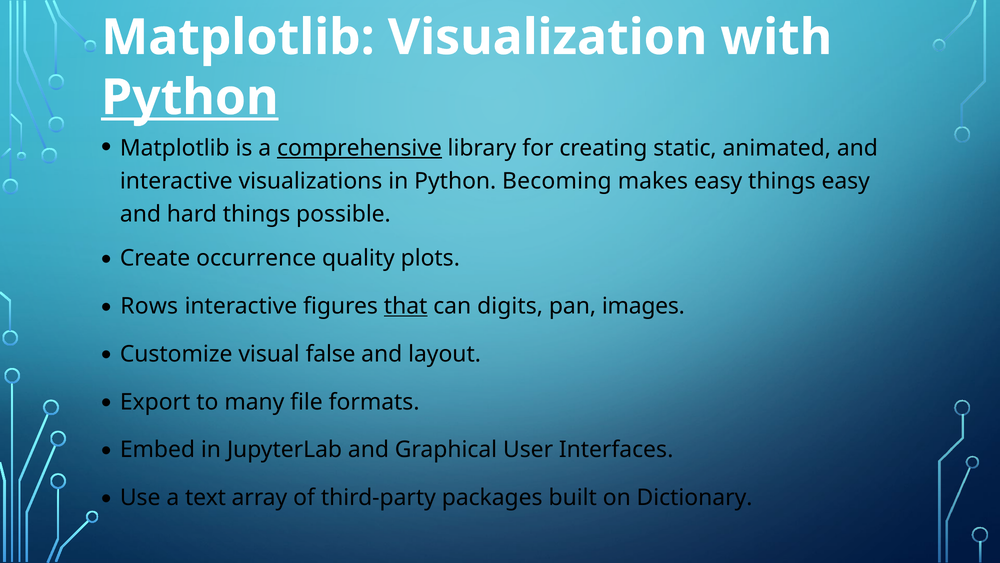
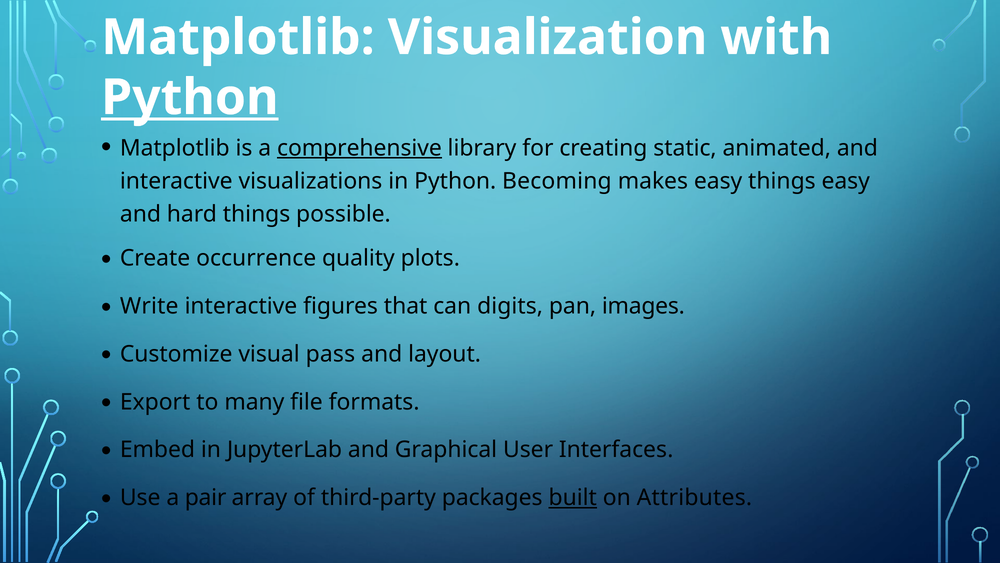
Rows: Rows -> Write (149, 306)
that underline: present -> none (406, 306)
false: false -> pass (330, 354)
text: text -> pair (206, 497)
built underline: none -> present (573, 497)
Dictionary: Dictionary -> Attributes (694, 497)
